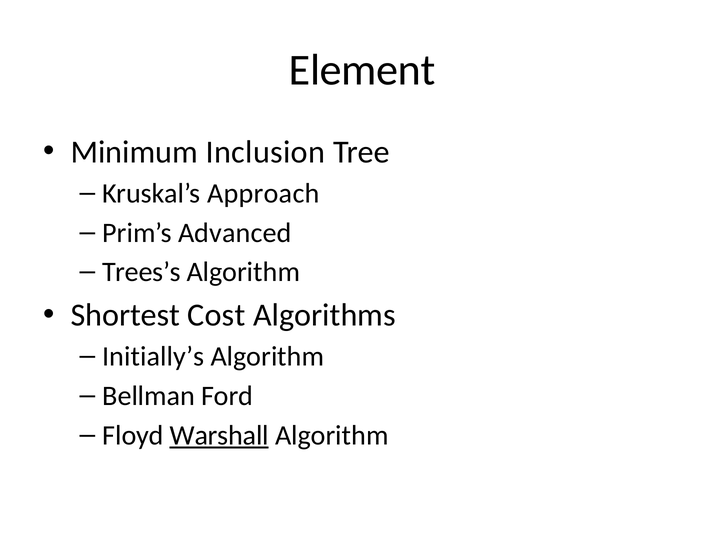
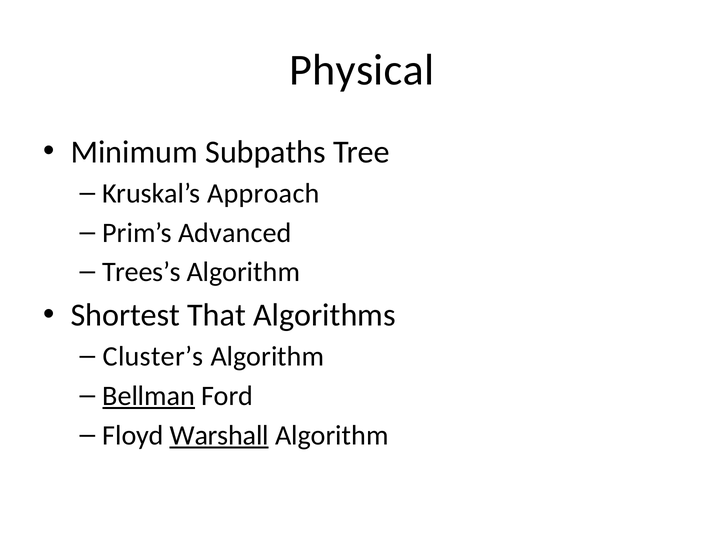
Element: Element -> Physical (362, 70)
Inclusion: Inclusion -> Subpaths (266, 152)
Cost: Cost -> That (217, 315)
Initially’s: Initially’s -> Cluster’s (153, 357)
Bellman underline: none -> present (149, 396)
